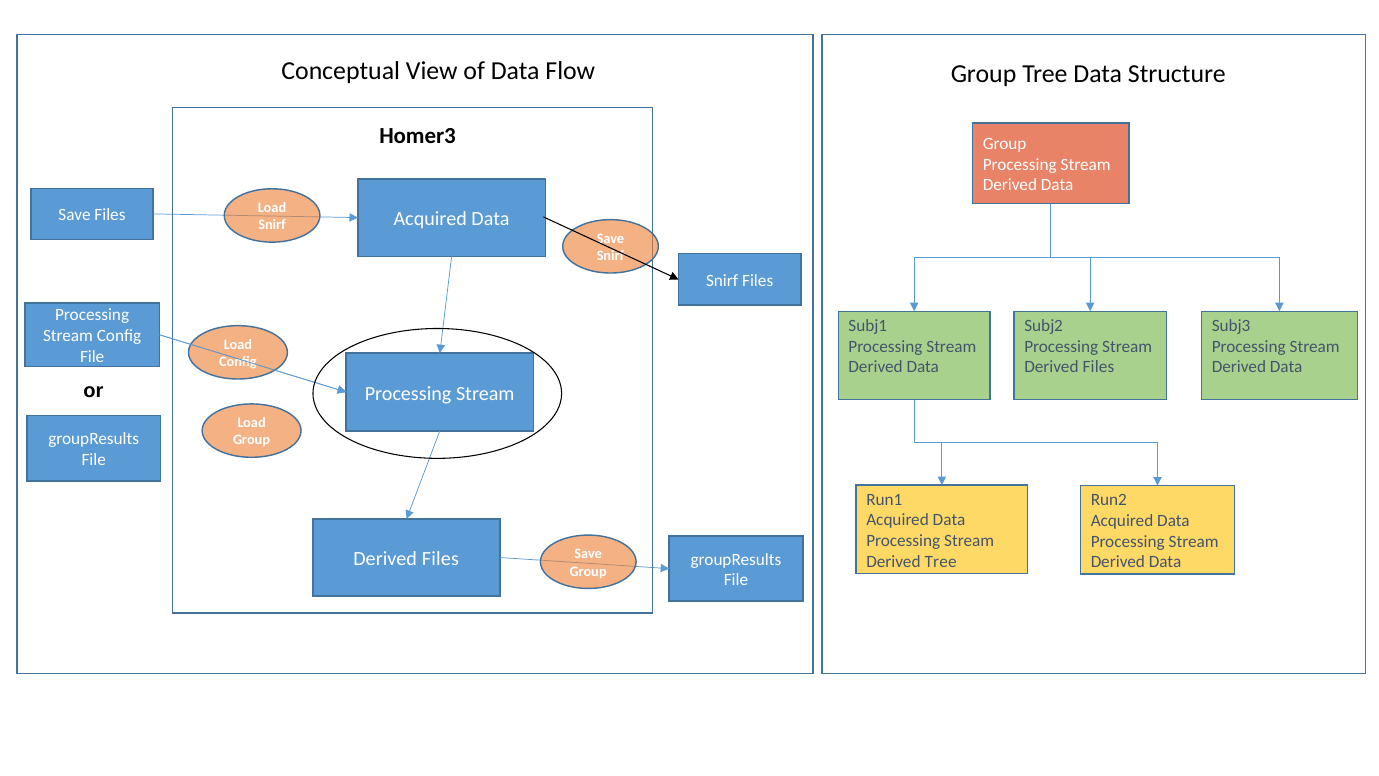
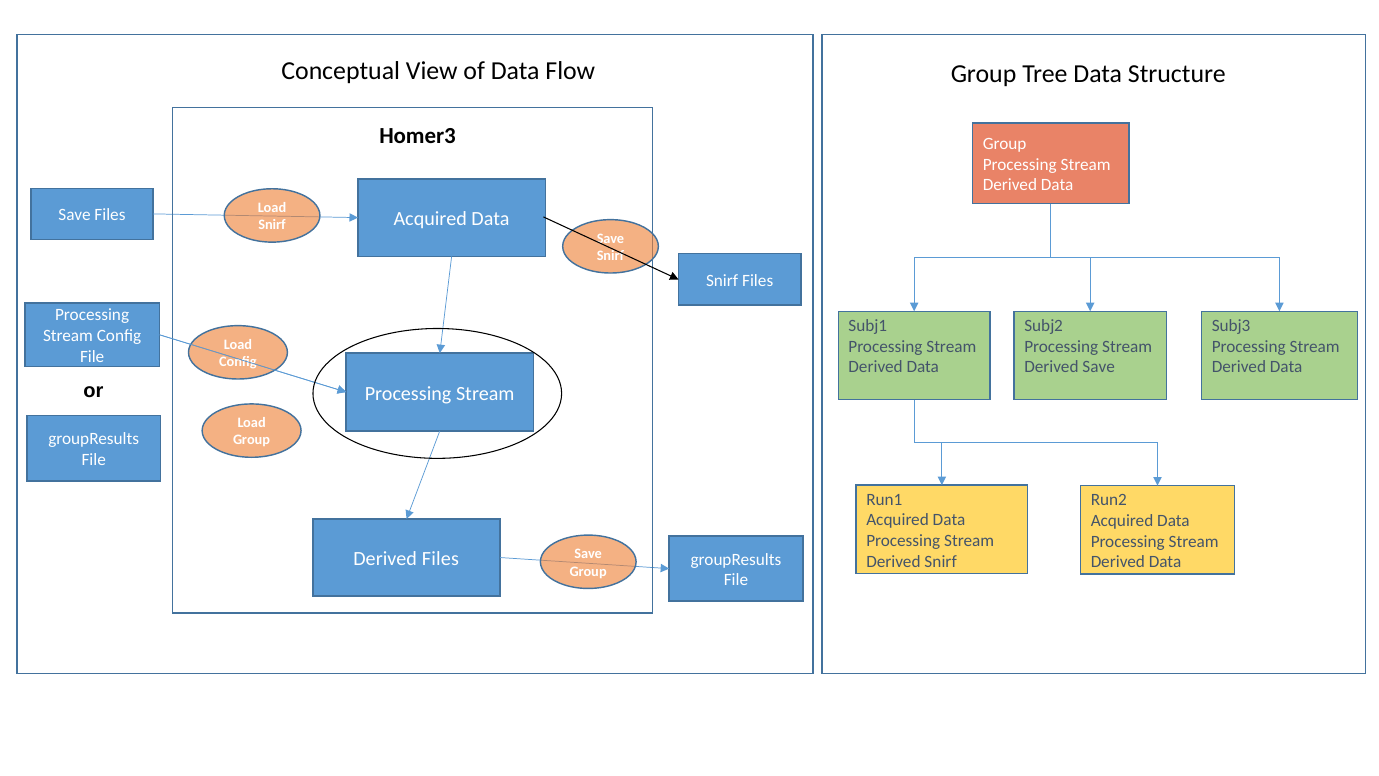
Files: Files -> Save (1099, 367)
Derived Tree: Tree -> Snirf (941, 561)
